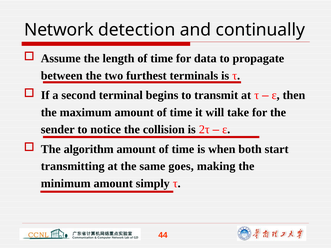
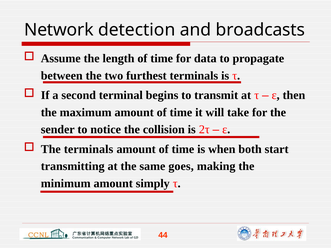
continually: continually -> broadcasts (260, 30)
The algorithm: algorithm -> terminals (89, 149)
